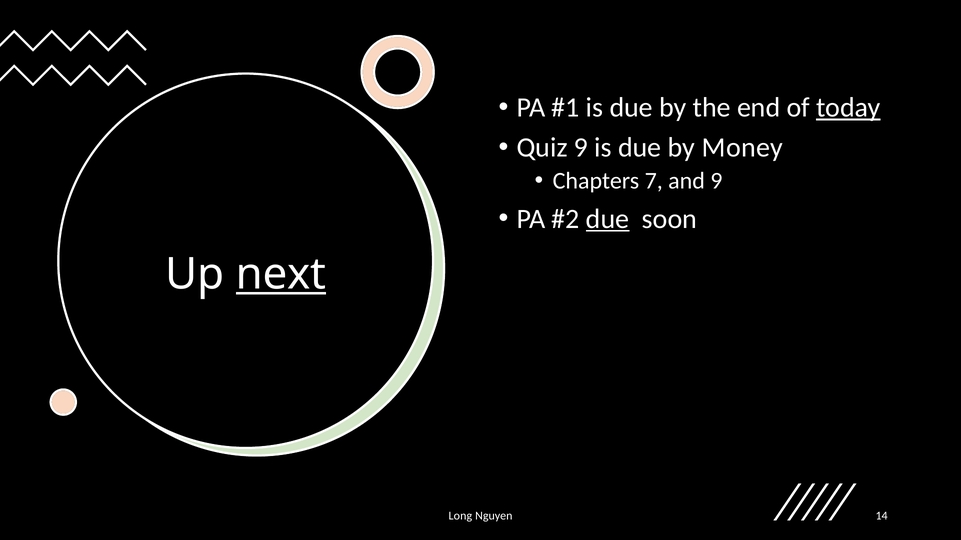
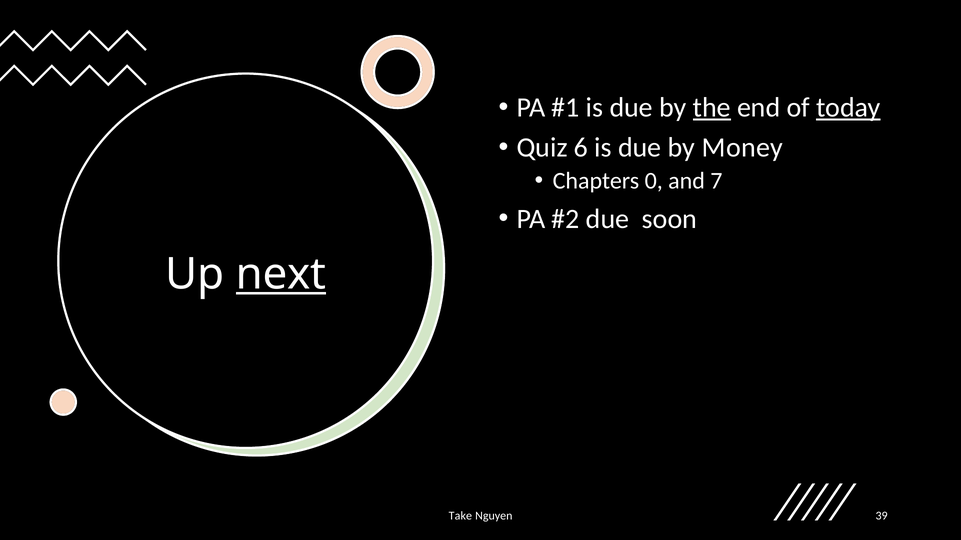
the underline: none -> present (712, 108)
Quiz 9: 9 -> 6 (581, 148)
7: 7 -> 0 (654, 181)
and 9: 9 -> 7 (716, 181)
due underline: present -> none (608, 219)
Long: Long -> Take (460, 516)
14: 14 -> 39 (882, 516)
